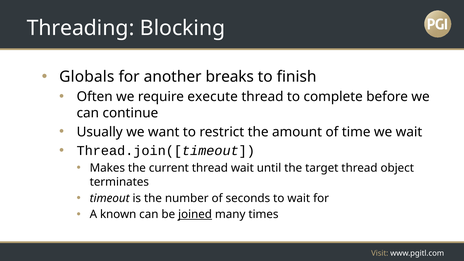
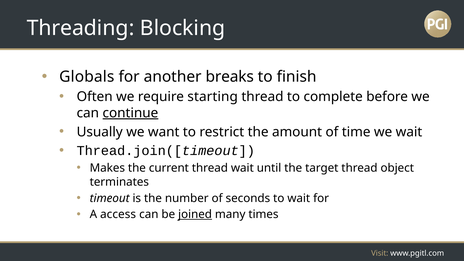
execute: execute -> starting (213, 97)
continue underline: none -> present (130, 113)
known: known -> access (118, 214)
